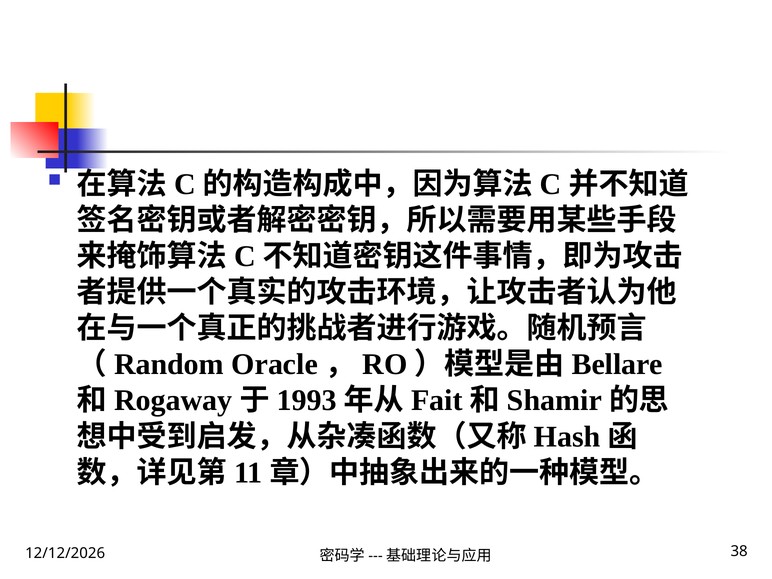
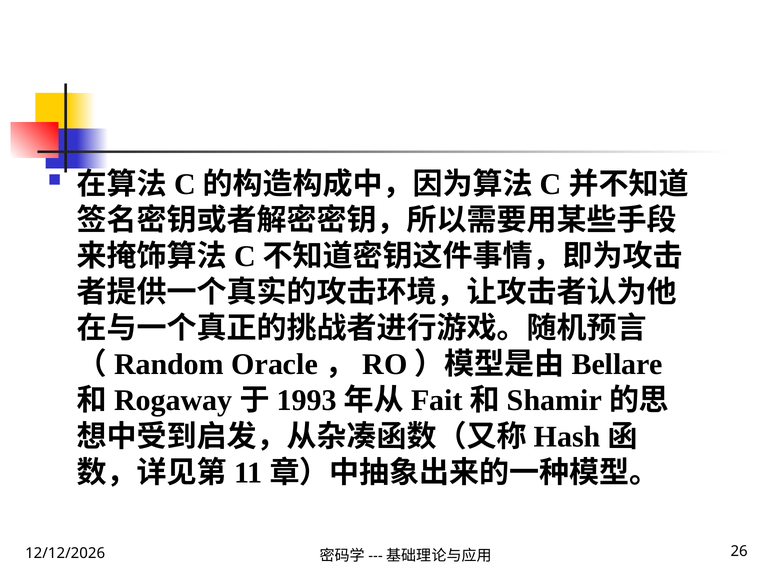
38: 38 -> 26 (739, 551)
